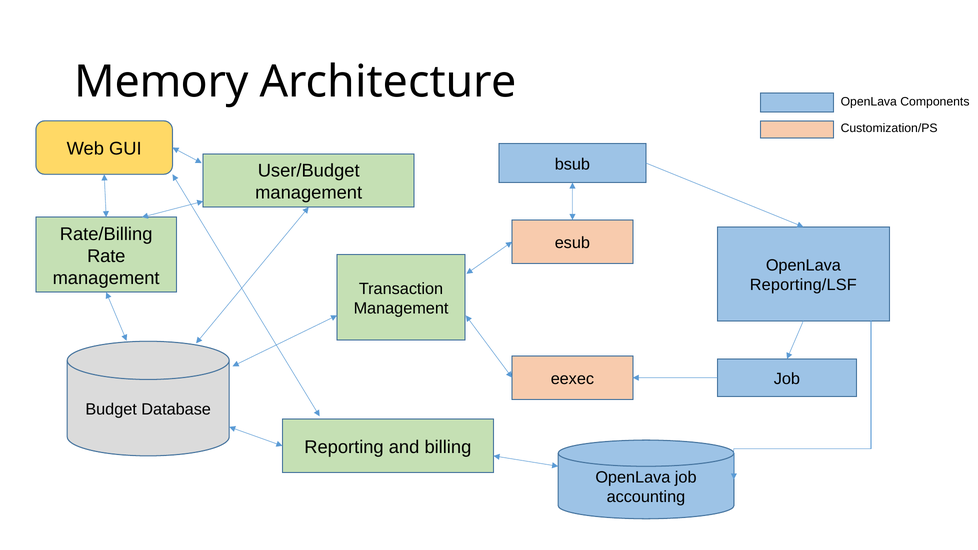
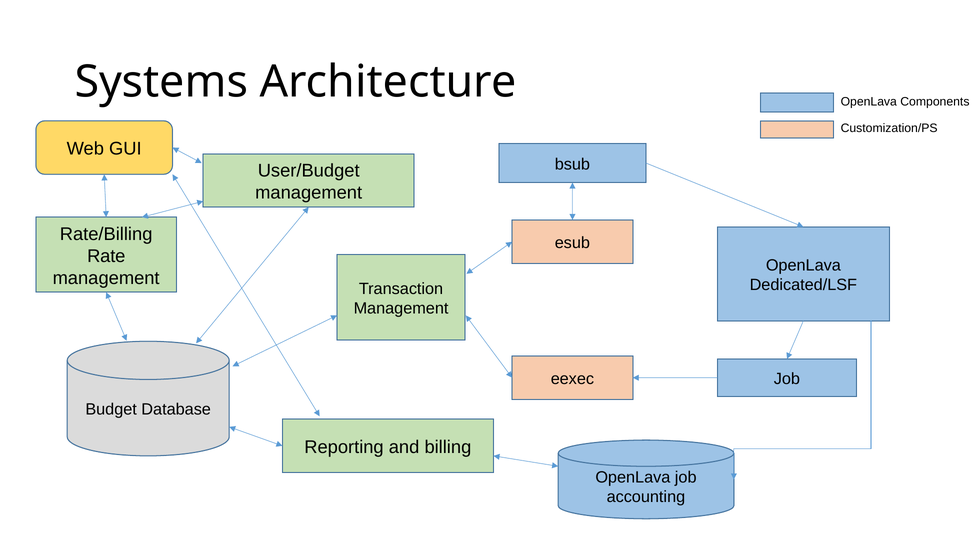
Memory: Memory -> Systems (161, 82)
Reporting/LSF: Reporting/LSF -> Dedicated/LSF (803, 285)
